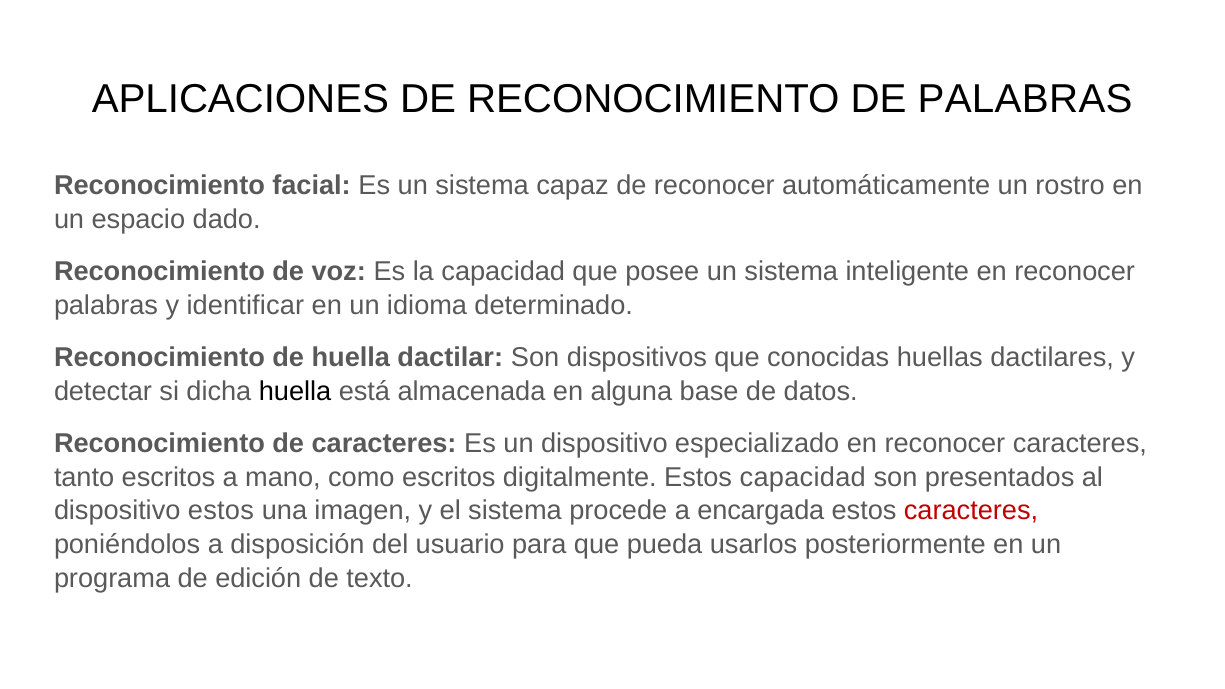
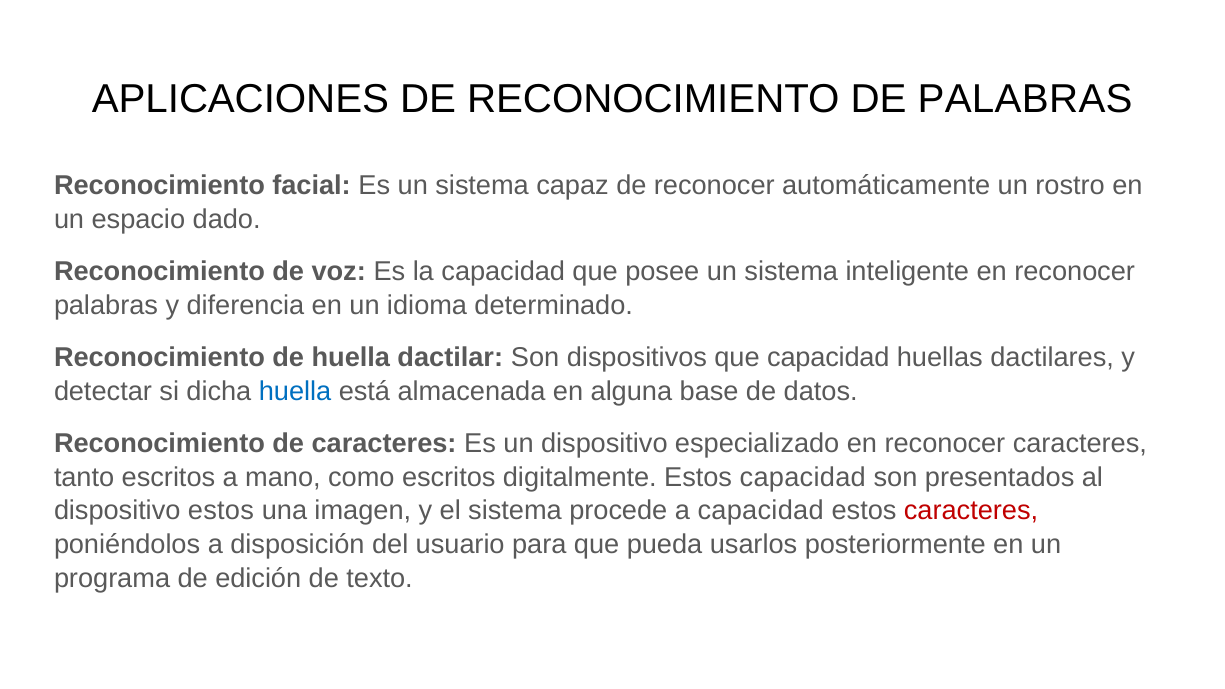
identificar: identificar -> diferencia (245, 306)
que conocidas: conocidas -> capacidad (828, 358)
huella colour: black -> blue (295, 391)
a encargada: encargada -> capacidad (761, 511)
